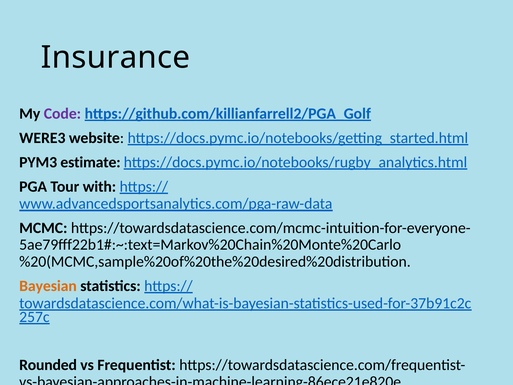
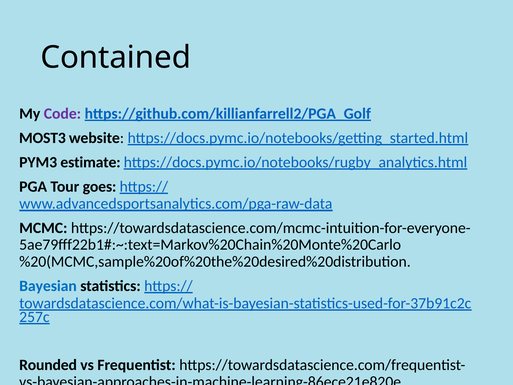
Insurance: Insurance -> Contained (116, 57)
WERE3: WERE3 -> MOST3 (42, 138)
with: with -> goes (99, 186)
Bayesian colour: orange -> blue (48, 286)
